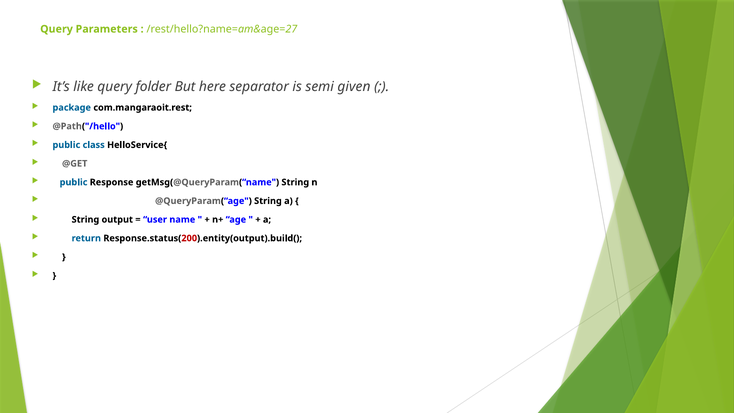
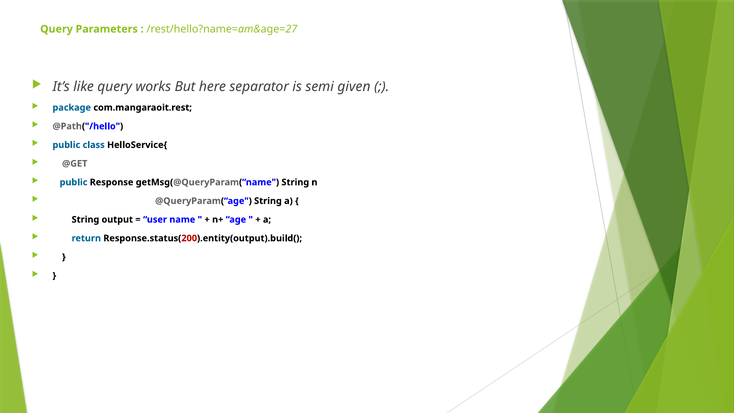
folder: folder -> works (153, 86)
